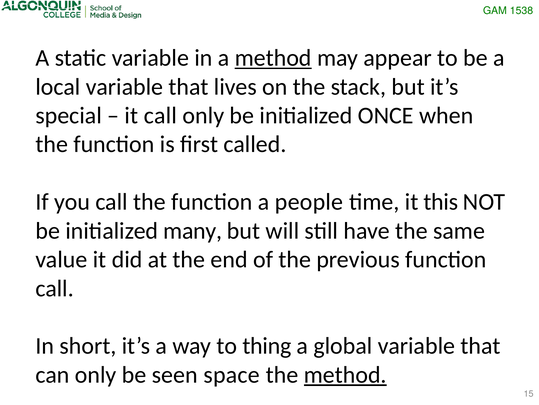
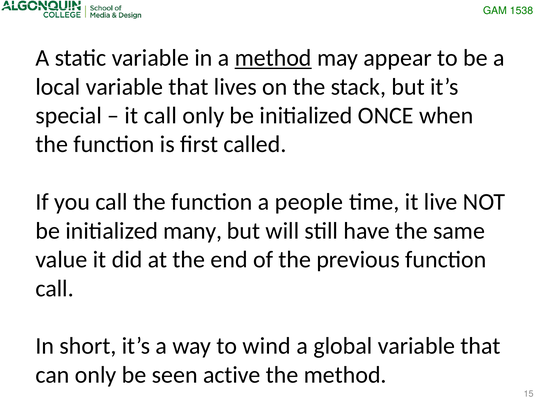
this: this -> live (441, 202)
thing: thing -> wind (267, 345)
space: space -> active (232, 374)
method underline: present -> none (345, 374)
